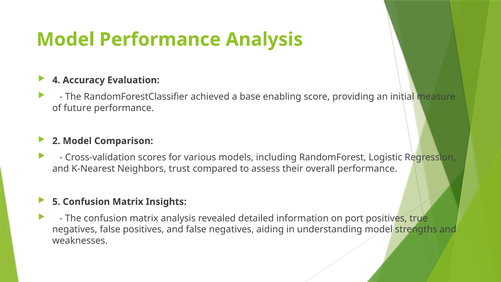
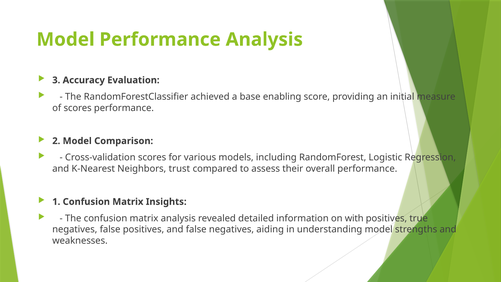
4: 4 -> 3 (56, 80)
of future: future -> scores (78, 108)
5: 5 -> 1 (56, 202)
port: port -> with (354, 218)
